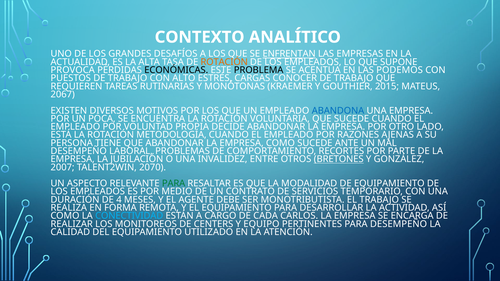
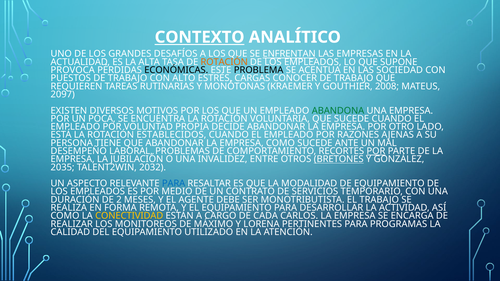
CONTEXTO underline: none -> present (200, 37)
PODEMOS: PODEMOS -> SOCIEDAD (400, 70)
2015: 2015 -> 2008 (387, 86)
2067: 2067 -> 2097 (63, 94)
ABANDONA colour: blue -> green (338, 111)
METODOLOGÍA: METODOLOGÍA -> ESTABLECIDOS (171, 135)
POR underline: none -> present (376, 151)
2007: 2007 -> 2035 (63, 167)
2070: 2070 -> 2032 (153, 167)
PARA colour: green -> blue (174, 184)
4: 4 -> 2 (119, 200)
CONECTIVIDAD colour: light blue -> yellow (129, 216)
CENTERS: CENTERS -> MÁXIMO (213, 224)
EQUIPO: EQUIPO -> LORENA (261, 224)
PARA DESEMPEÑO: DESEMPEÑO -> PROGRAMAS (399, 224)
